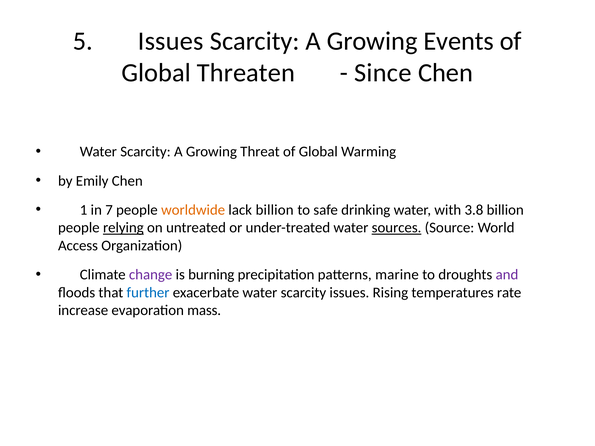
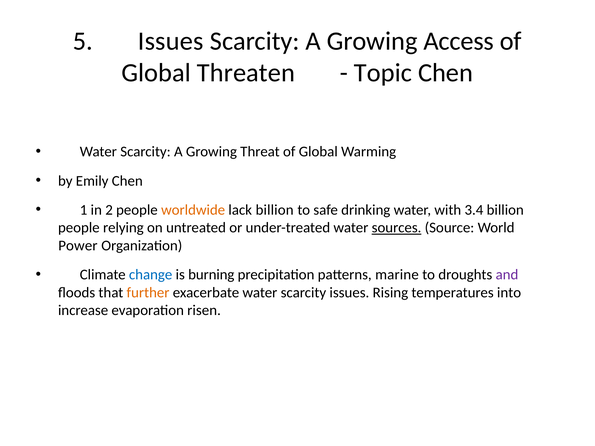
Events: Events -> Access (459, 41)
Since: Since -> Topic (383, 73)
7: 7 -> 2 (109, 210)
3.8: 3.8 -> 3.4 (474, 210)
relying underline: present -> none (123, 228)
Access: Access -> Power (78, 246)
change colour: purple -> blue (151, 275)
further colour: blue -> orange (148, 293)
rate: rate -> into (509, 293)
mass: mass -> risen (204, 310)
